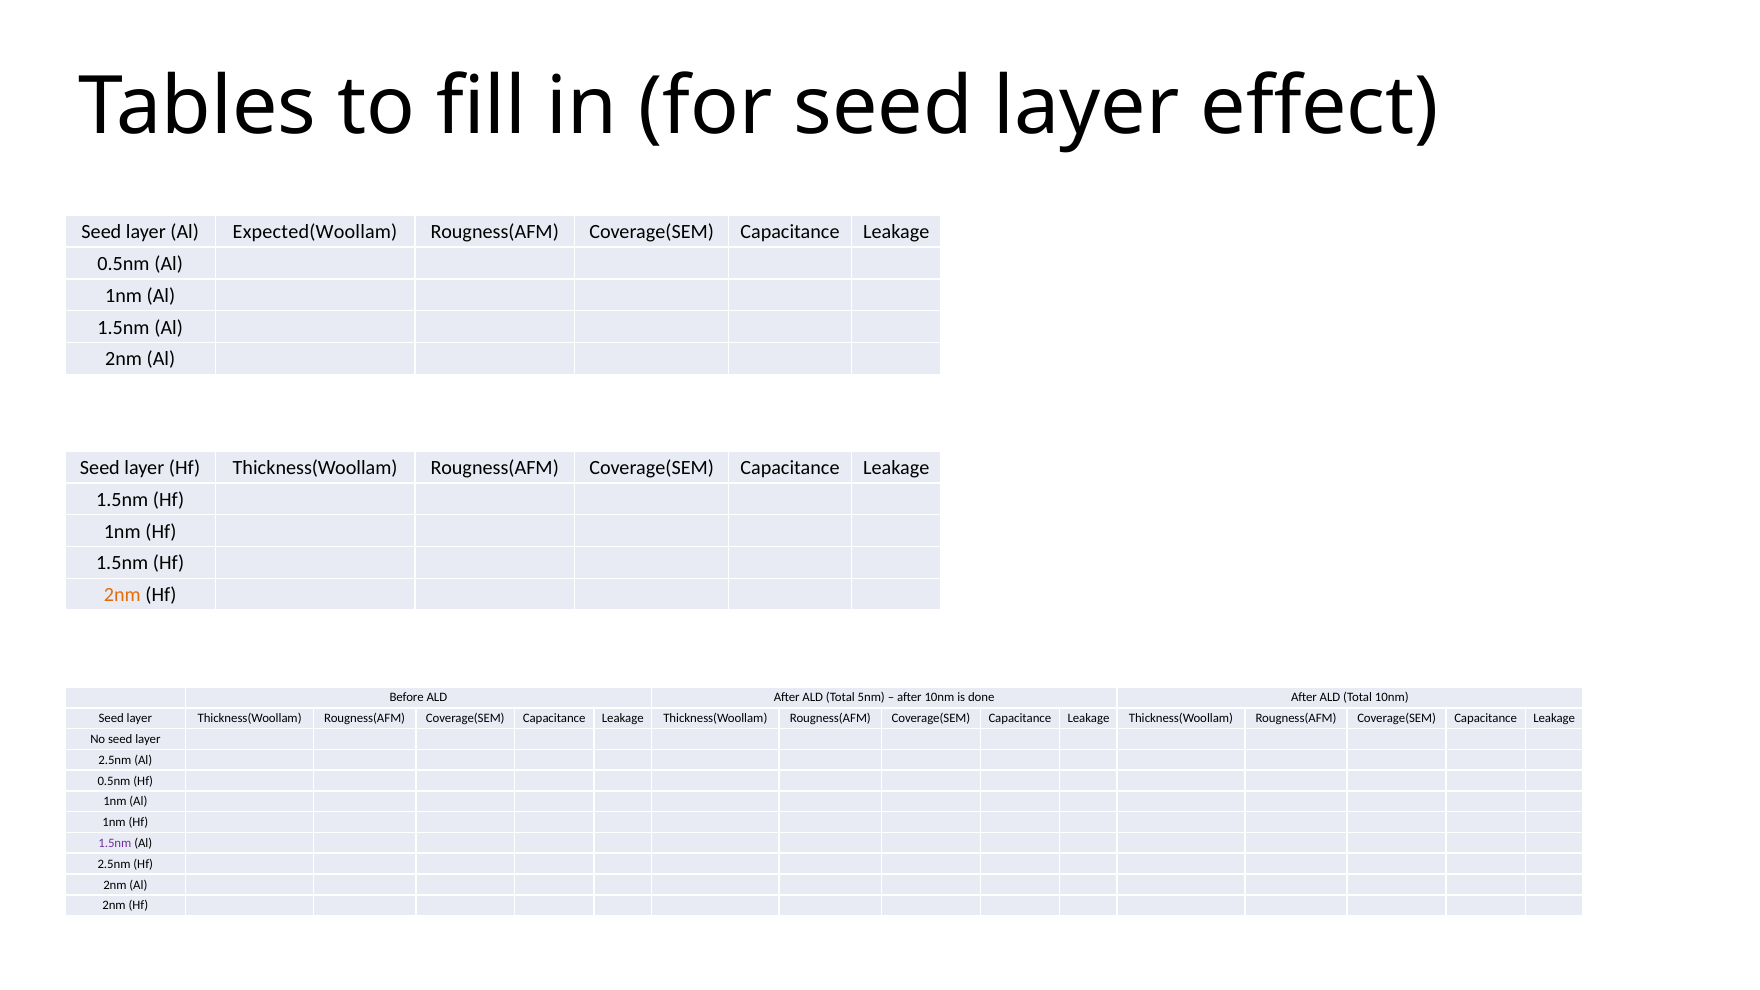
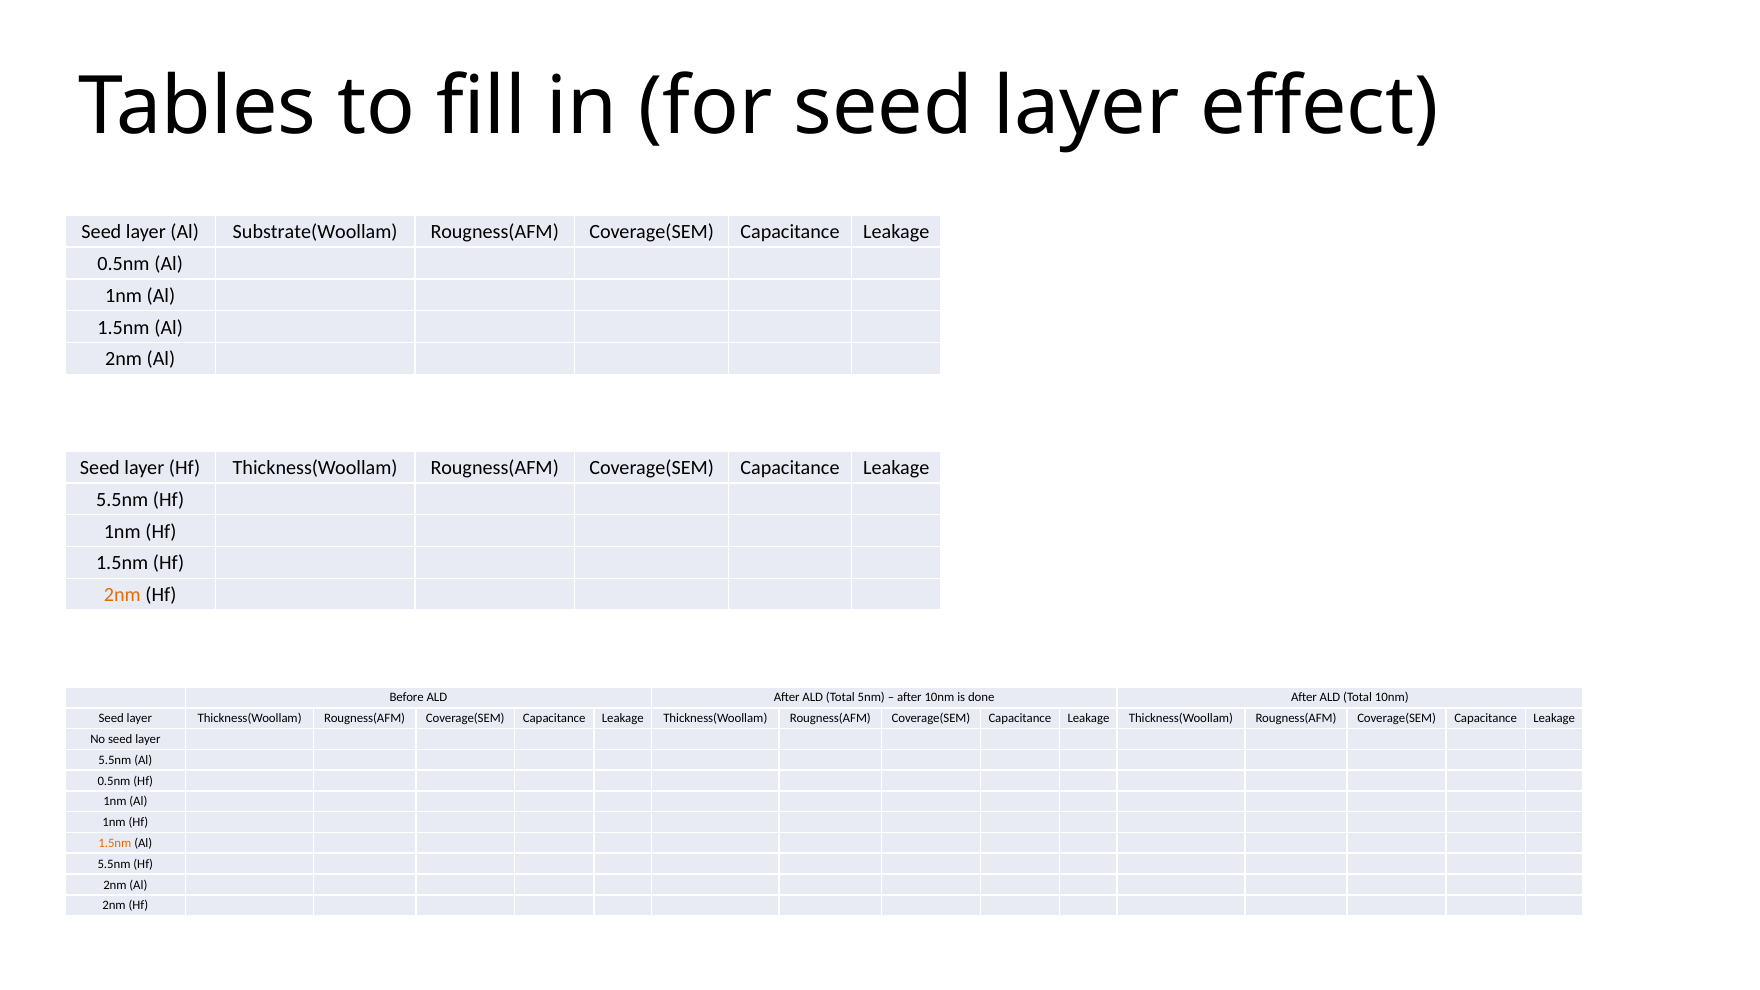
Expected(Woollam: Expected(Woollam -> Substrate(Woollam (315, 232)
1.5nm: 1.5nm -> 5.5nm (122, 500)
2.5nm: 2.5nm -> 5.5nm (115, 760)
1.5nm colour: purple -> orange (115, 843)
2.5nm: 2.5nm -> 5.5nm (114, 864)
